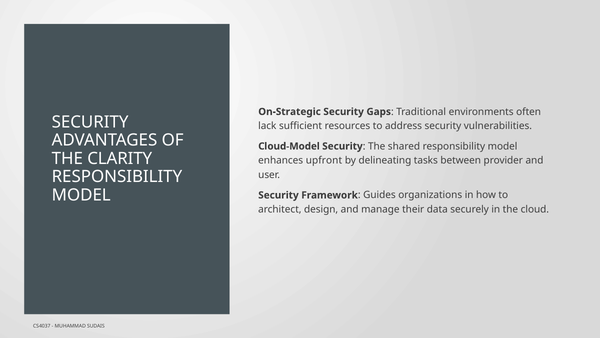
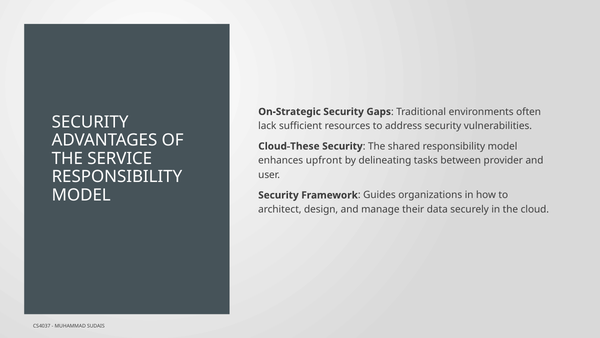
Cloud-Model: Cloud-Model -> Cloud-These (289, 146)
CLARITY: CLARITY -> SERVICE (120, 158)
